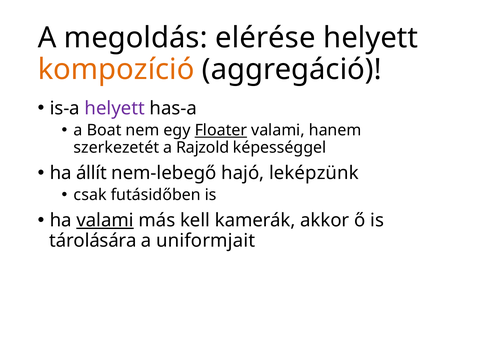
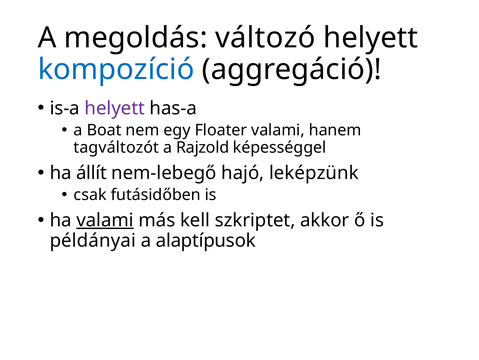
elérése: elérése -> változó (265, 38)
kompozíció colour: orange -> blue (116, 69)
Floater underline: present -> none (221, 130)
szerkezetét: szerkezetét -> tagváltozót (116, 147)
kamerák: kamerák -> szkriptet (255, 220)
tárolására: tárolására -> példányai (93, 240)
uniformjait: uniformjait -> alaptípusok (206, 240)
